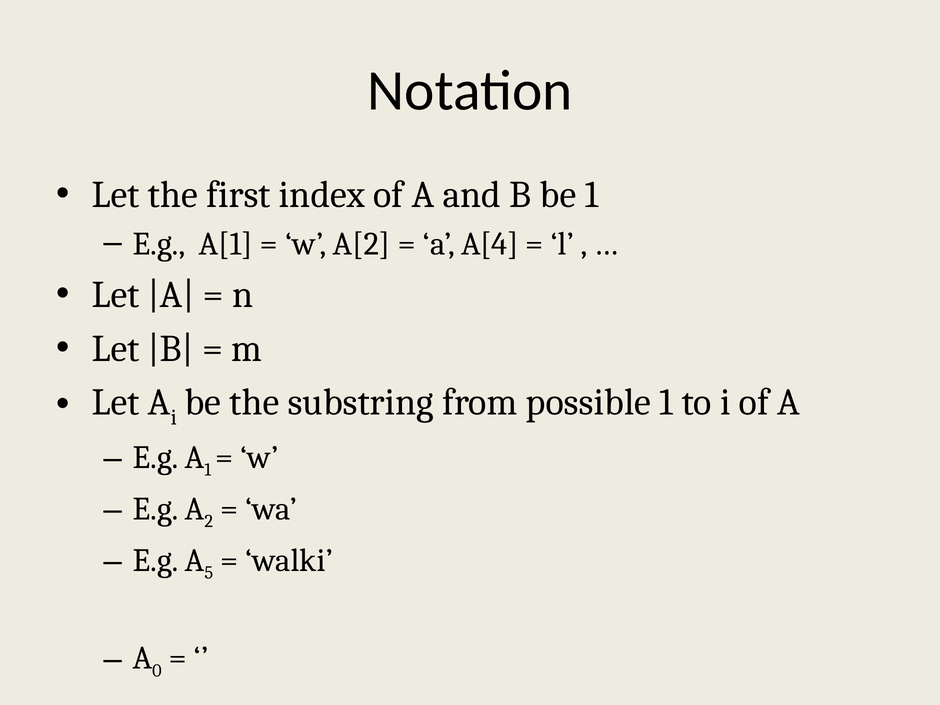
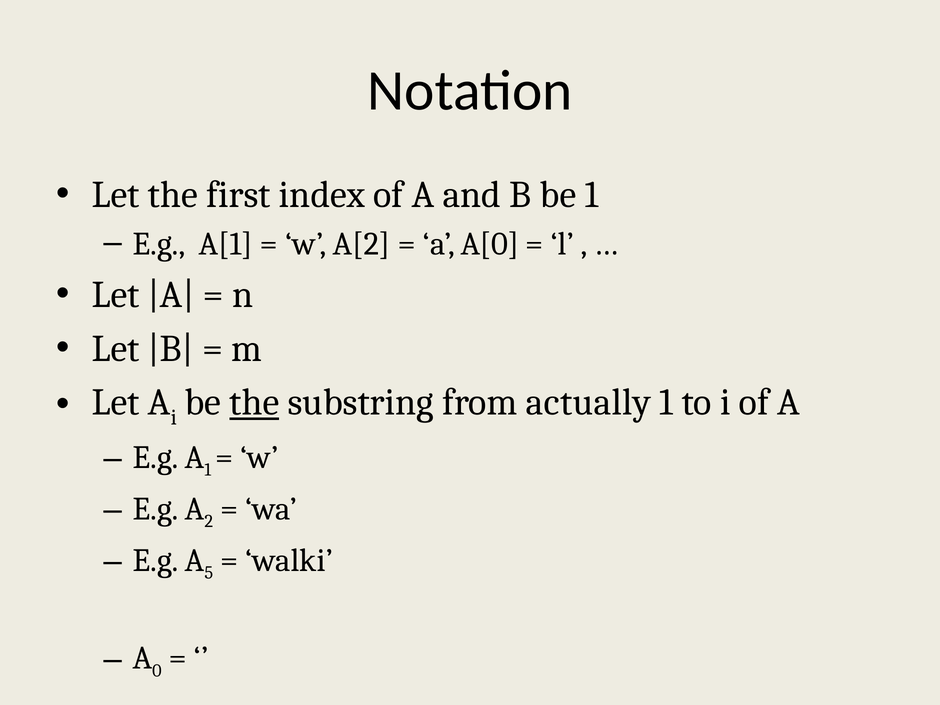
A[4: A[4 -> A[0 (490, 244)
the underline: none -> present (254, 402)
possible: possible -> actually (588, 402)
